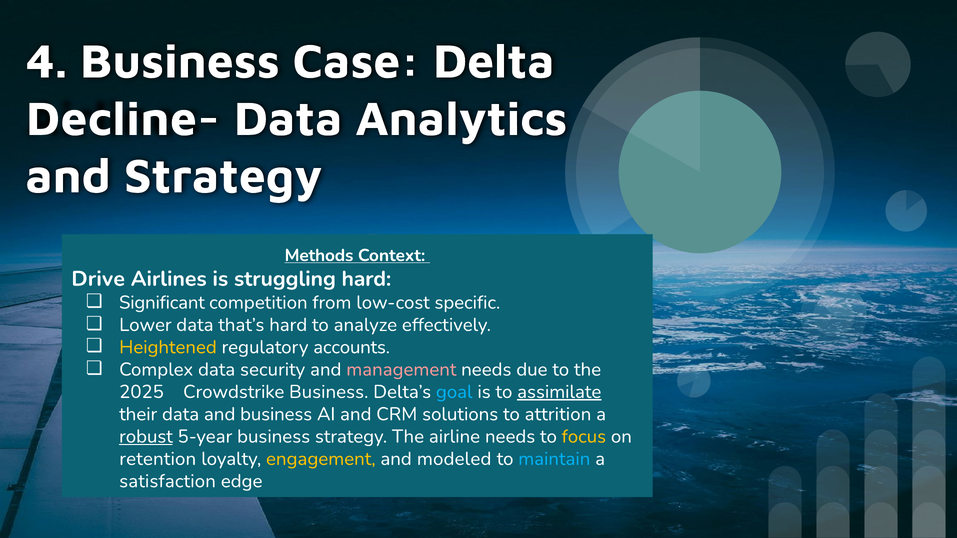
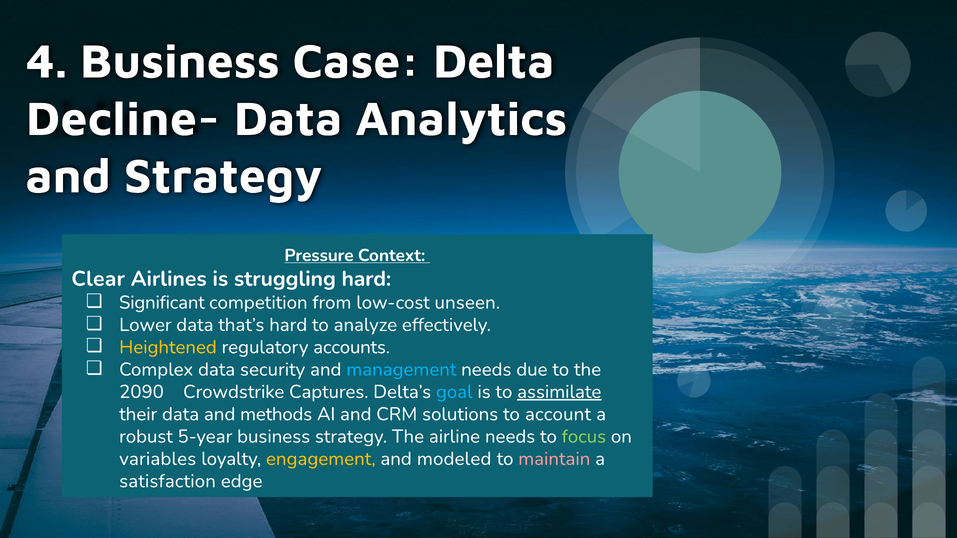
Methods: Methods -> Pressure (319, 256)
Drive: Drive -> Clear (98, 279)
specific: specific -> unseen (467, 303)
management colour: pink -> light blue (401, 370)
2025: 2025 -> 2090 (141, 392)
Crowdstrike Business: Business -> Captures (329, 392)
and business: business -> methods (276, 414)
attrition: attrition -> account (558, 414)
robust underline: present -> none (146, 437)
focus colour: yellow -> light green (584, 437)
retention: retention -> variables (158, 459)
maintain colour: light blue -> pink (554, 459)
